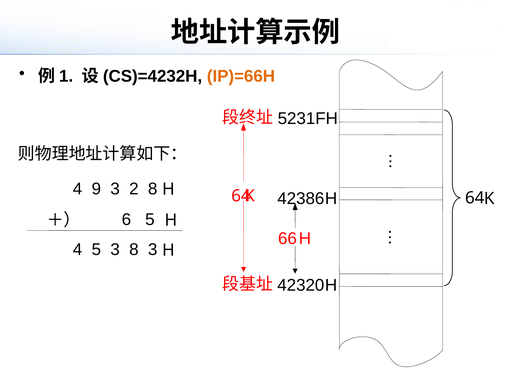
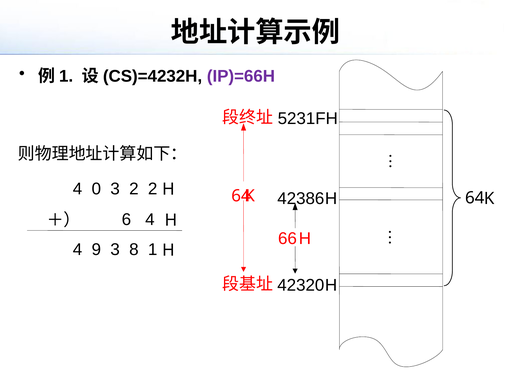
IP)=66H colour: orange -> purple (241, 76)
9: 9 -> 0 (96, 189)
2 8: 8 -> 2 (153, 189)
6 5: 5 -> 4 (150, 220)
4 5: 5 -> 9 (96, 250)
8 3: 3 -> 1 (153, 250)
